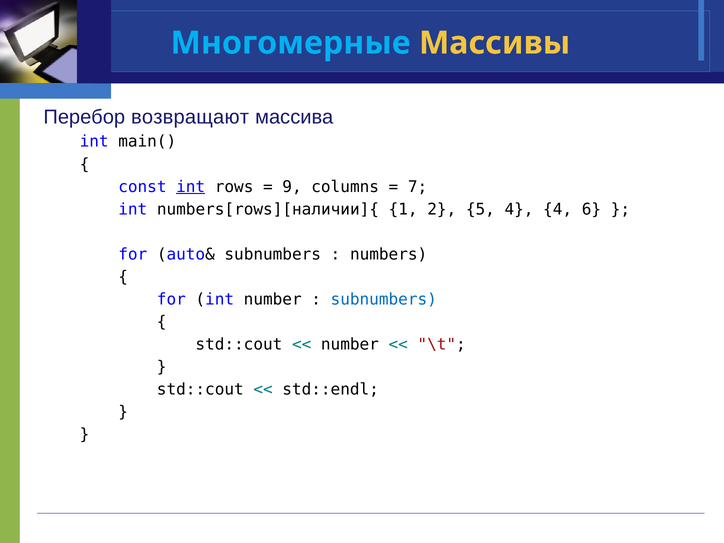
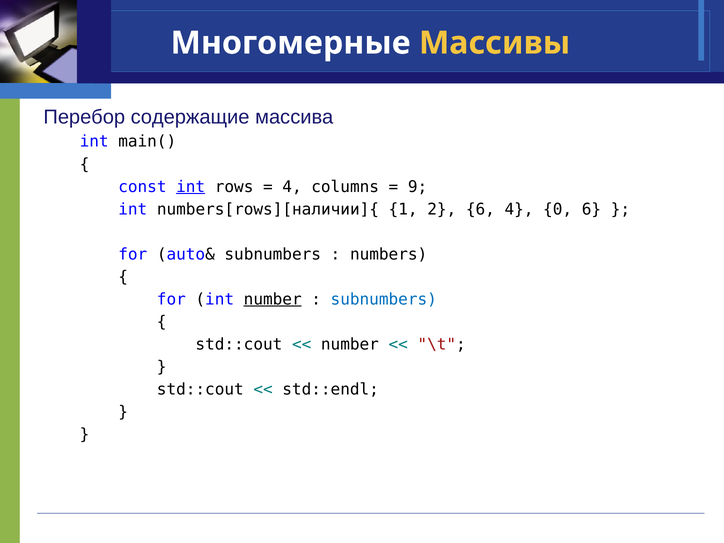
Многомерные colour: light blue -> white (291, 43)
возвращают: возвращают -> содержащие (190, 117)
9: 9 -> 4 (292, 187)
7: 7 -> 9 (418, 187)
2 5: 5 -> 6 (480, 209)
4 4: 4 -> 0 (558, 209)
number underline: none -> present (273, 299)
